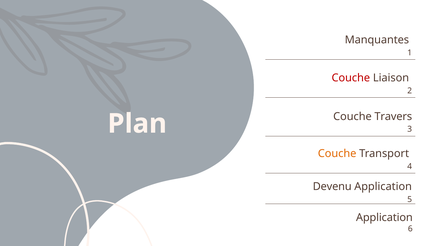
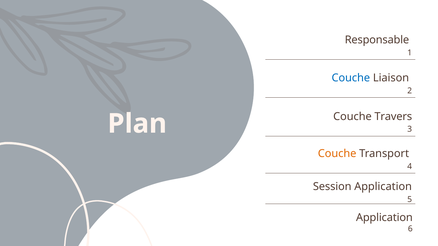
Manquantes: Manquantes -> Responsable (377, 40)
Couche colour: red -> blue (351, 78)
Devenu: Devenu -> Session (332, 187)
